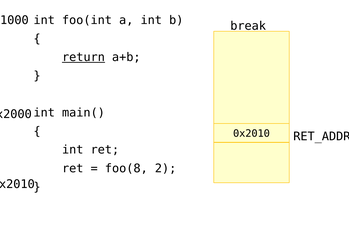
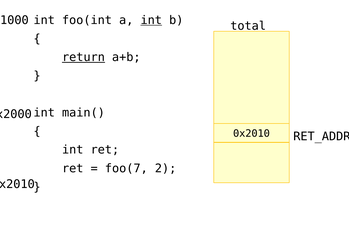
int underline: none -> present (151, 20)
break: break -> total (248, 26)
foo(8: foo(8 -> foo(7 (126, 169)
